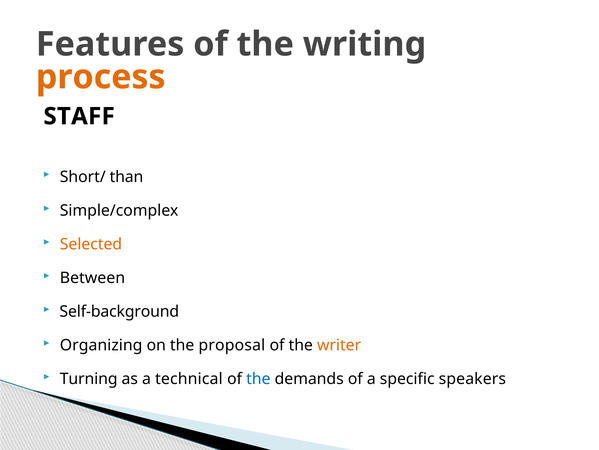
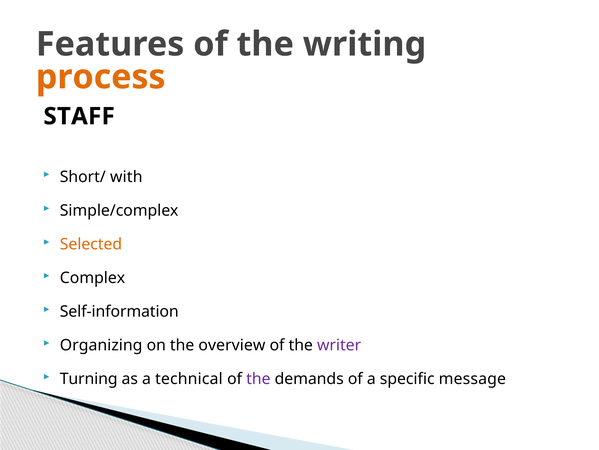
than: than -> with (126, 177)
Between: Between -> Complex (92, 277)
Self-background: Self-background -> Self-information (119, 311)
proposal: proposal -> overview (232, 345)
writer colour: orange -> purple (339, 345)
the colour: blue -> purple (258, 378)
speakers: speakers -> message (472, 378)
